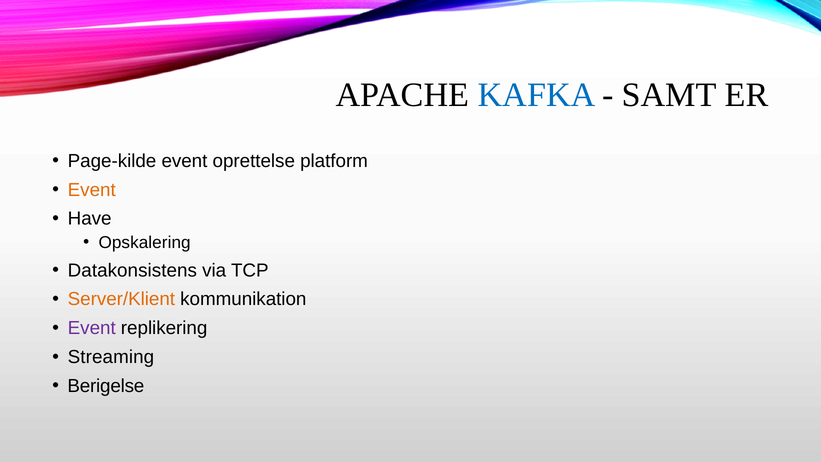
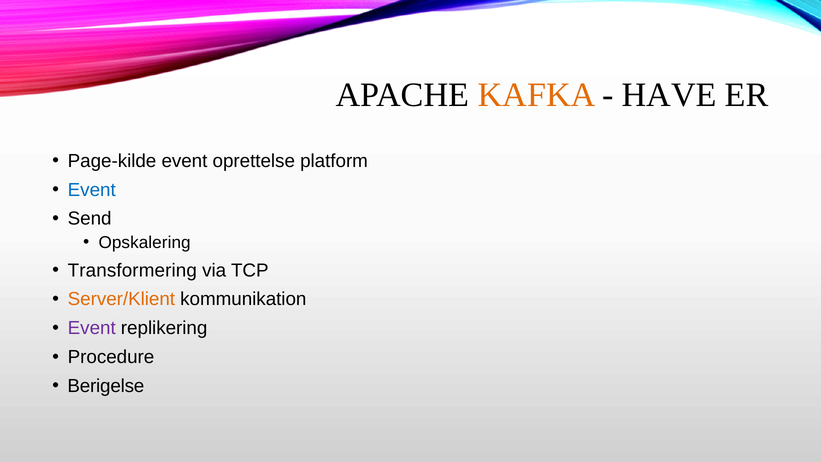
KAFKA colour: blue -> orange (537, 95)
SAMT: SAMT -> HAVE (669, 95)
Event colour: orange -> blue (92, 190)
Have: Have -> Send (90, 219)
Datakonsistens: Datakonsistens -> Transformering (132, 270)
Streaming: Streaming -> Procedure (111, 357)
